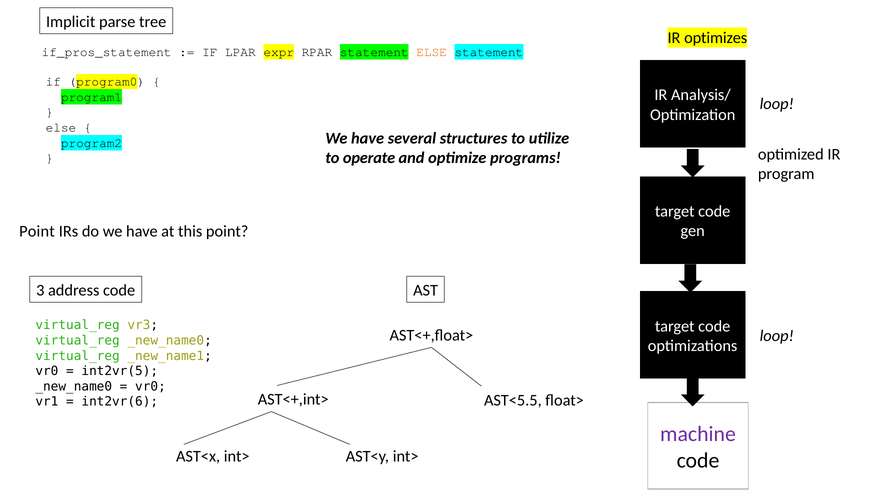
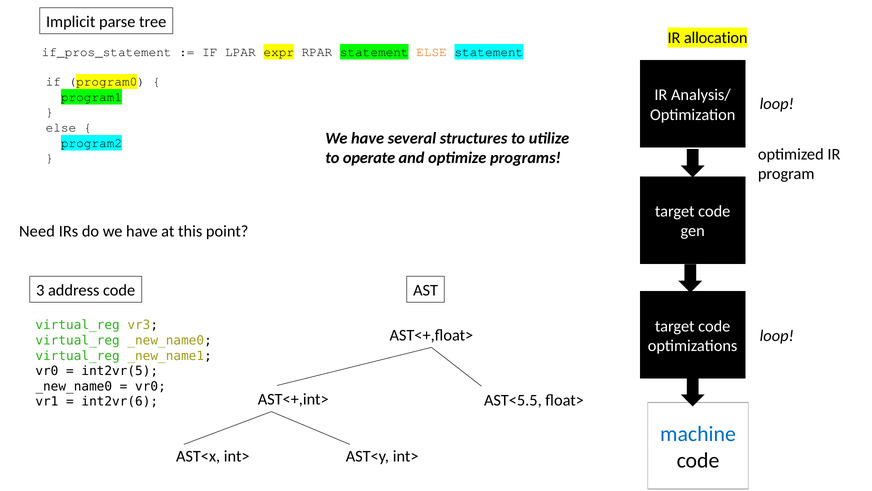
optimizes: optimizes -> allocation (716, 38)
Point: Point -> Need (37, 231)
machine colour: purple -> blue (698, 434)
